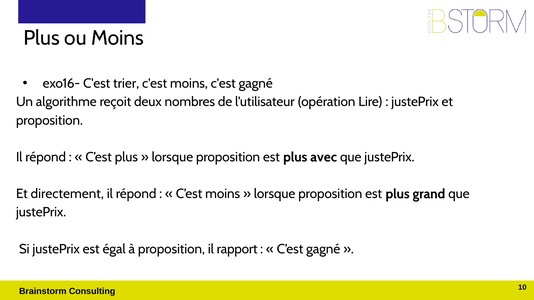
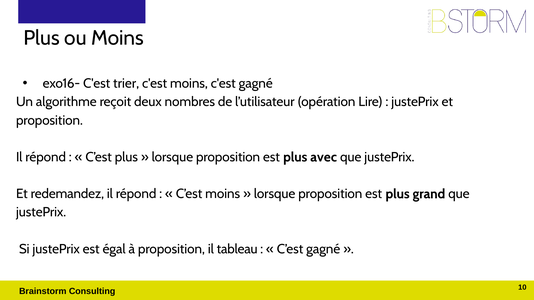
directement: directement -> redemandez (67, 194)
rapport: rapport -> tableau (237, 249)
